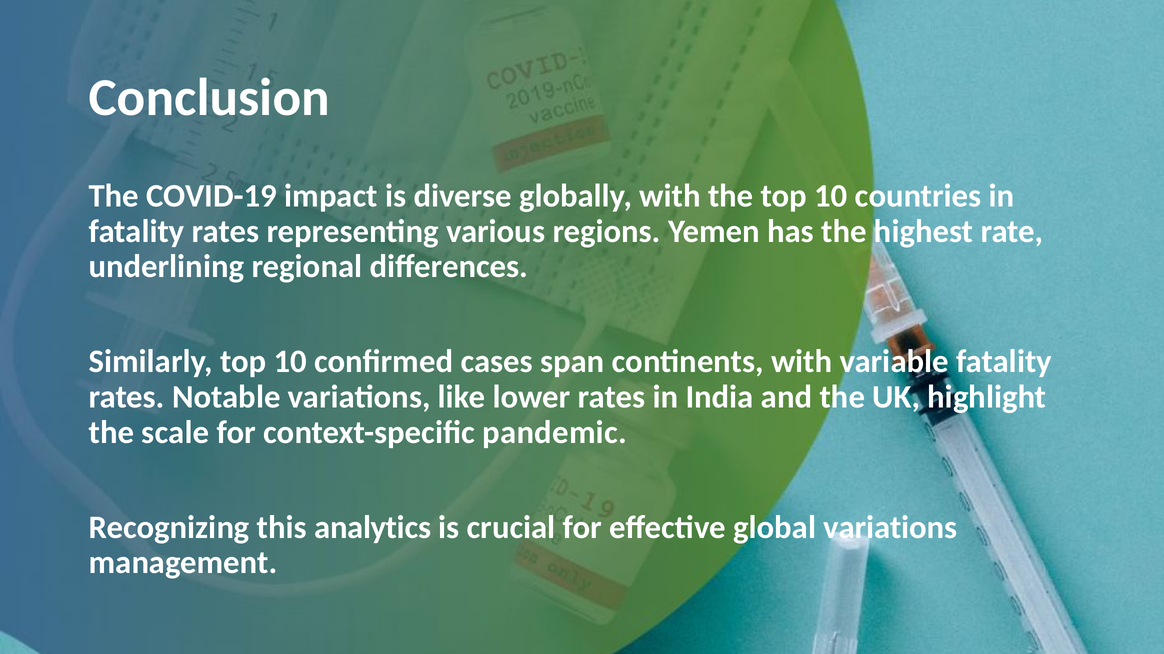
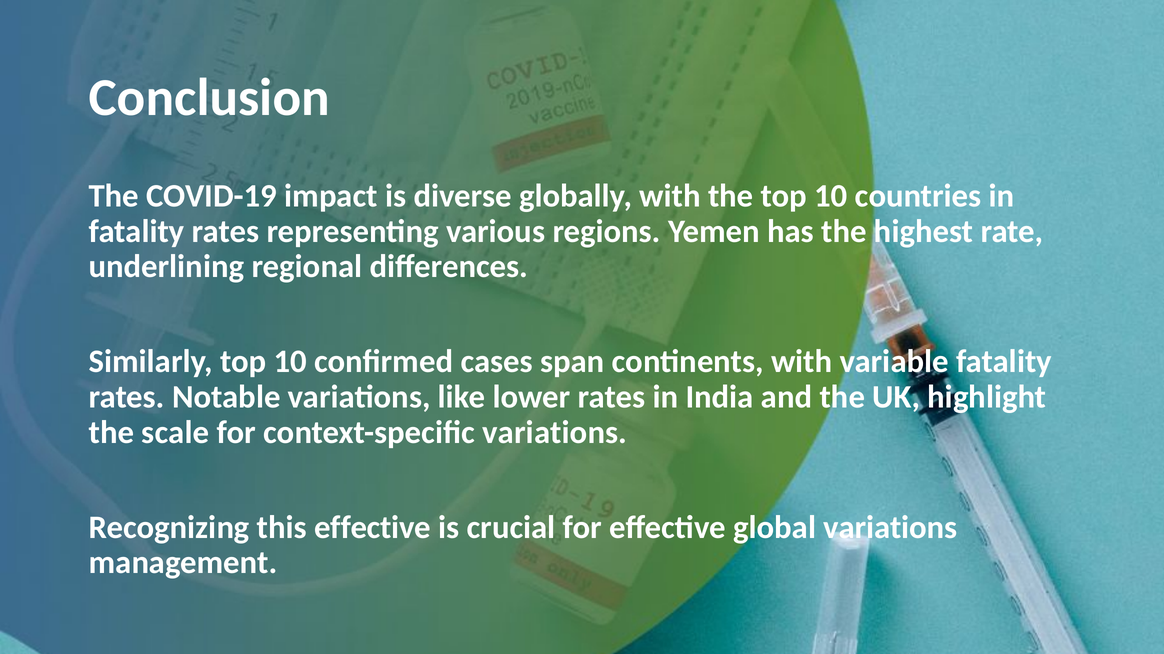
context-specific pandemic: pandemic -> variations (555, 433)
this analytics: analytics -> effective (373, 528)
